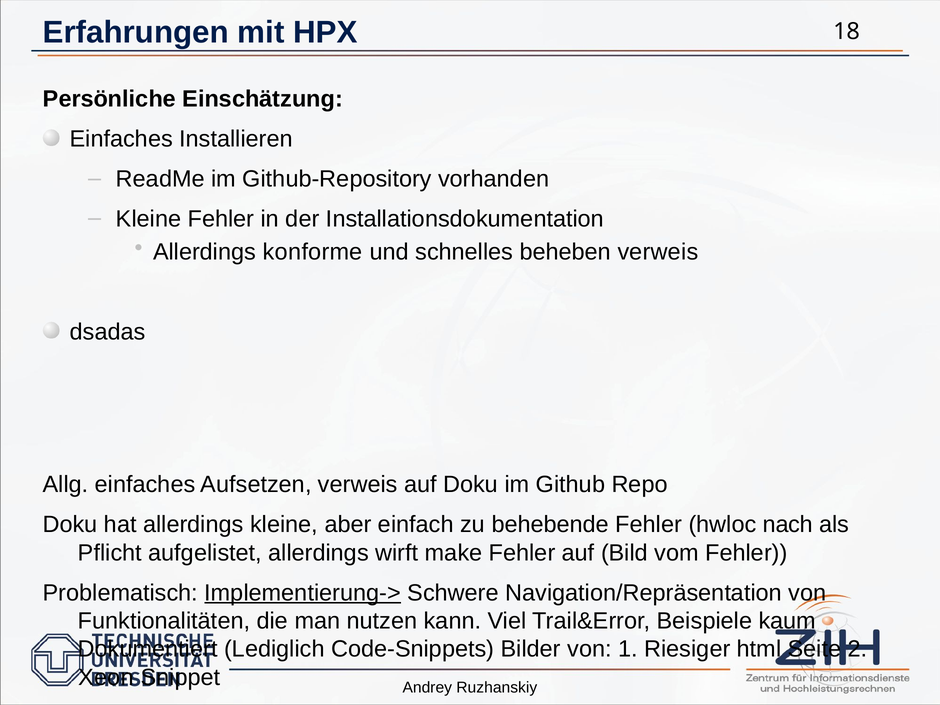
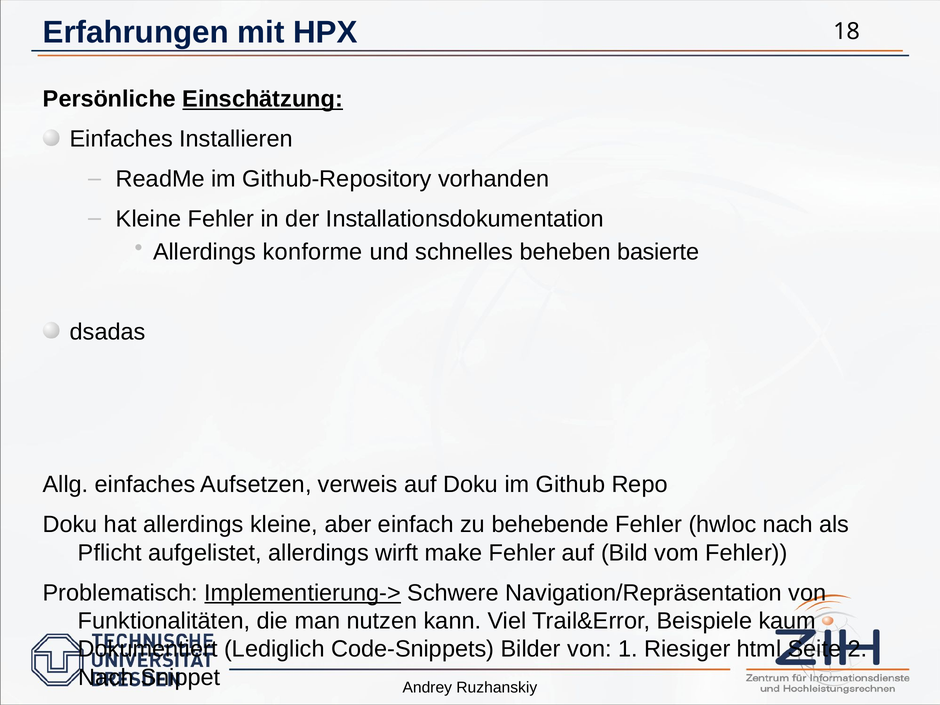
Einschätzung underline: none -> present (263, 99)
beheben verweis: verweis -> basierte (658, 252)
Xeon: Xeon -> Nach (106, 677)
